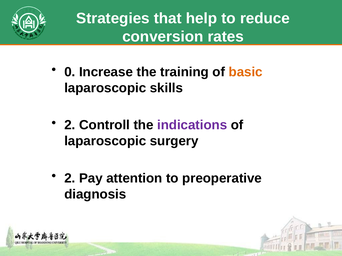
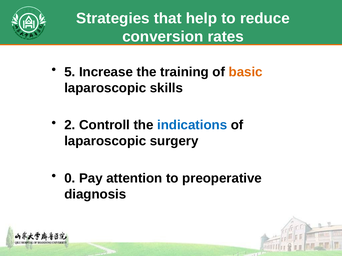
0: 0 -> 5 (70, 72)
indications colour: purple -> blue (192, 125)
2: 2 -> 0 (70, 179)
